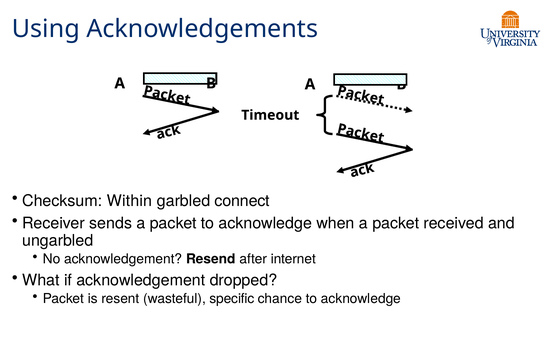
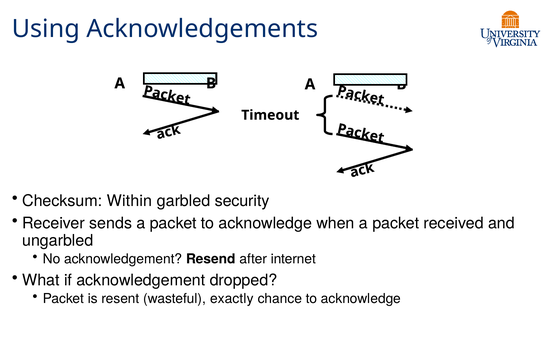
connect: connect -> security (242, 201)
specific: specific -> exactly (232, 299)
